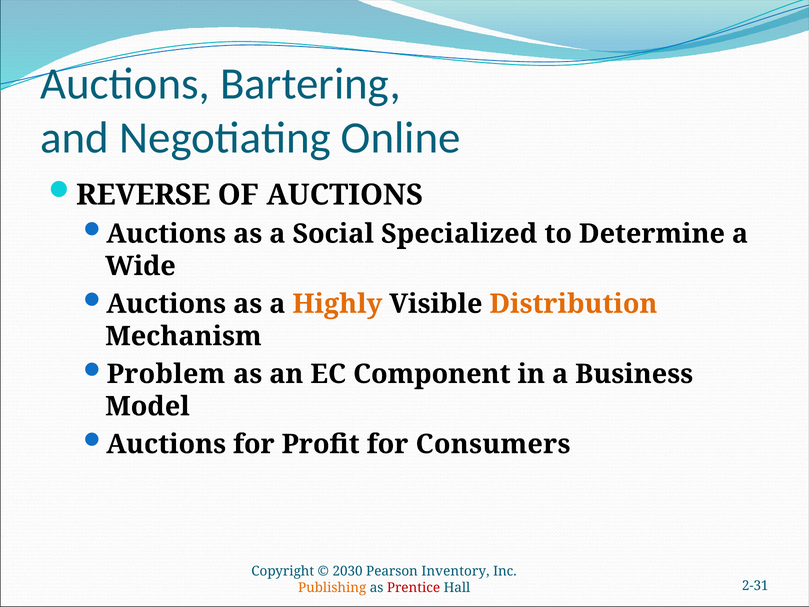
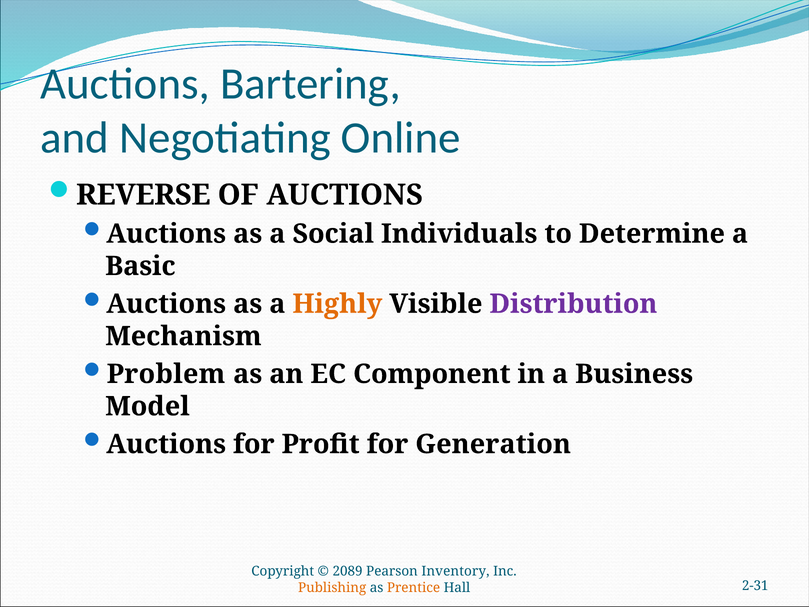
Specialized: Specialized -> Individuals (459, 234)
Wide: Wide -> Basic (140, 266)
Distribution colour: orange -> purple (573, 304)
Consumers: Consumers -> Generation (493, 444)
2030: 2030 -> 2089 (348, 571)
Prentice colour: red -> orange (414, 587)
